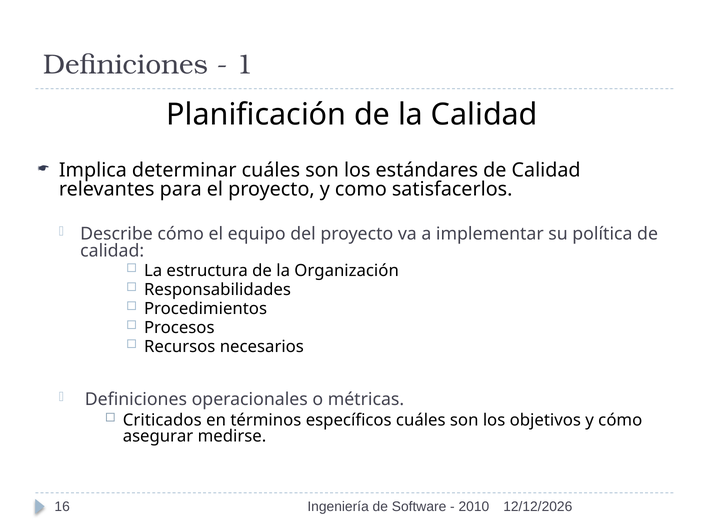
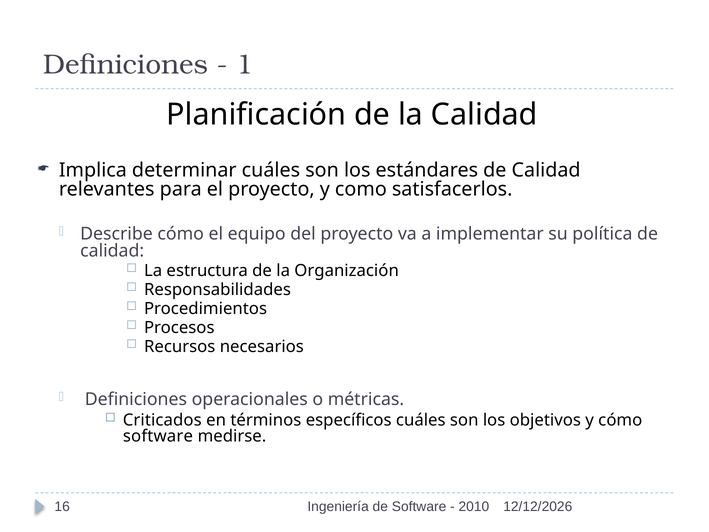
asegurar: asegurar -> software (158, 436)
